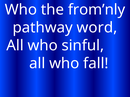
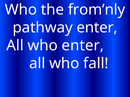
pathway word: word -> enter (97, 28)
who sinful: sinful -> enter (83, 46)
